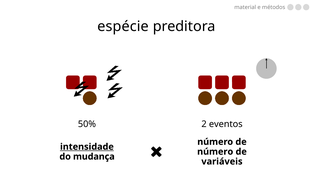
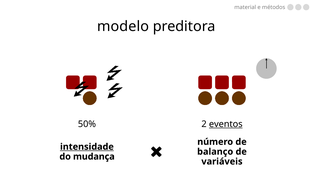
espécie: espécie -> modelo (123, 26)
eventos underline: none -> present (226, 124)
número: número -> balanço (215, 152)
